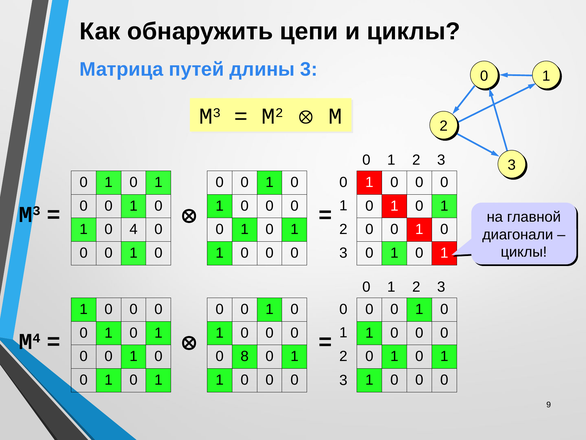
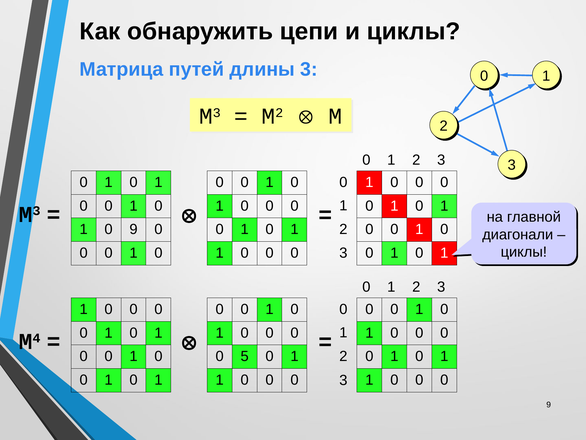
0 4: 4 -> 9 (134, 229)
8: 8 -> 5 (245, 356)
